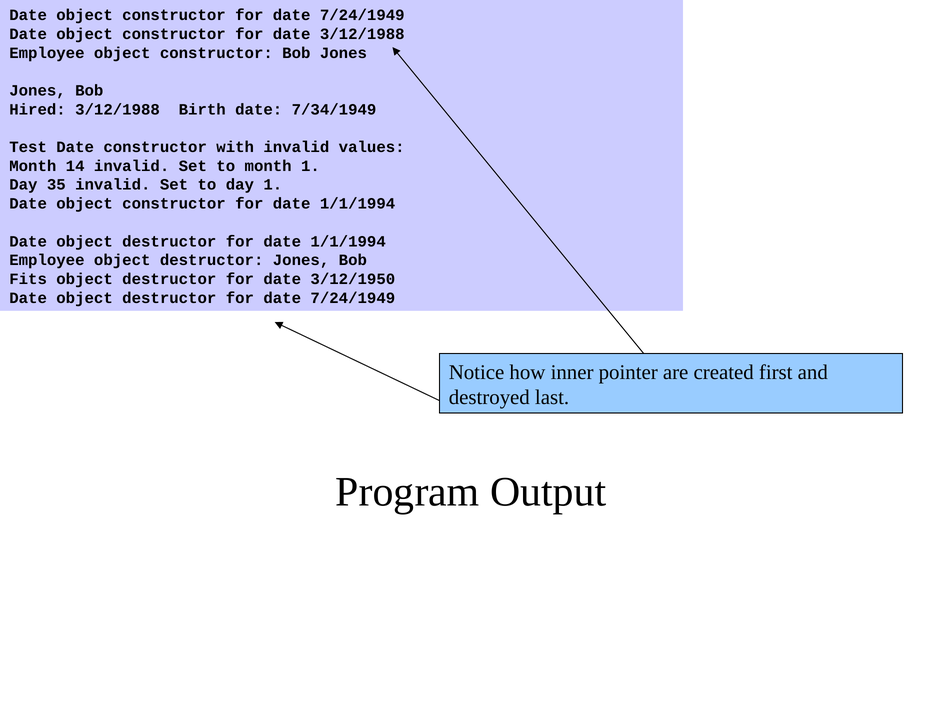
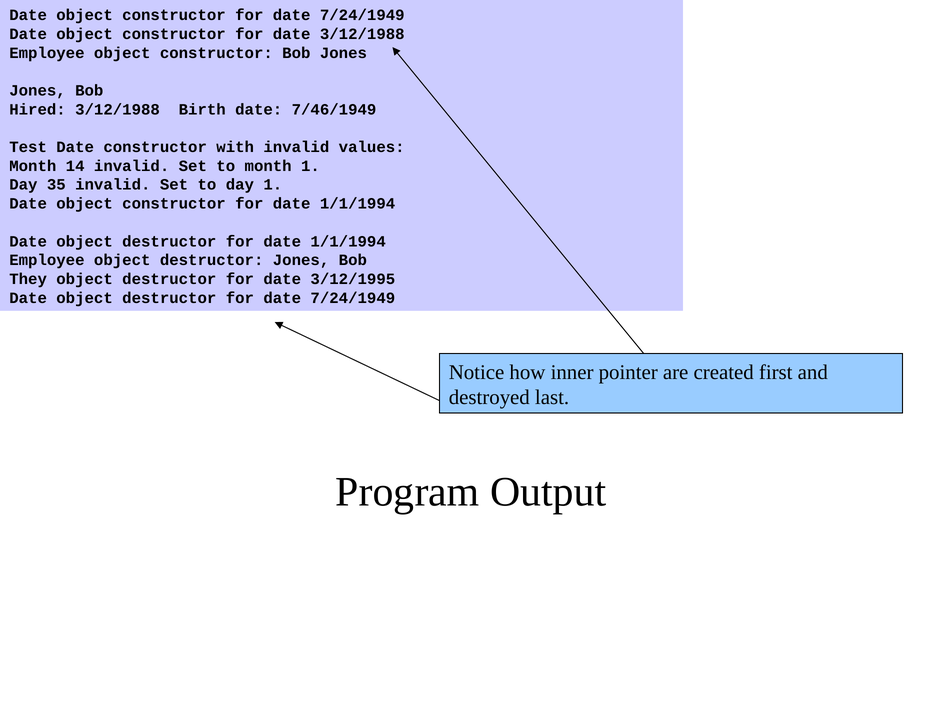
7/34/1949: 7/34/1949 -> 7/46/1949 (334, 109)
Fits: Fits -> They (28, 279)
3/12/1950: 3/12/1950 -> 3/12/1995 (353, 279)
